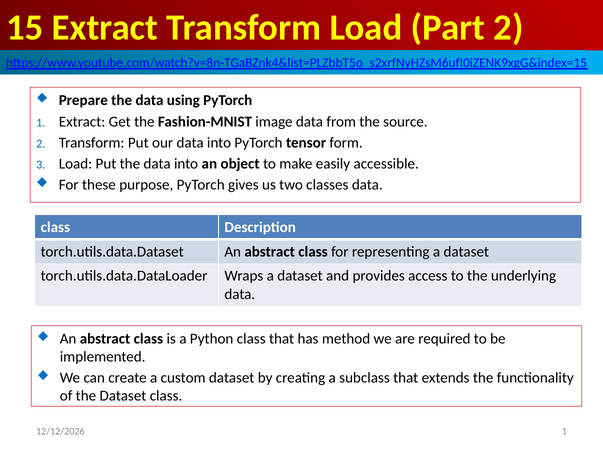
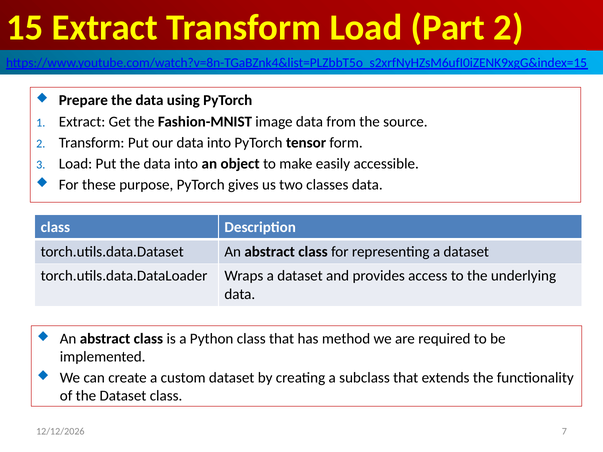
1: 1 -> 7 (564, 432)
